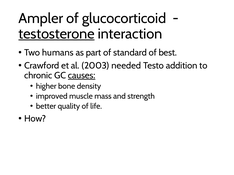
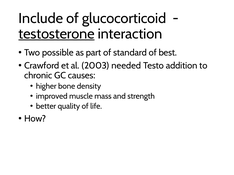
Ampler: Ampler -> Include (41, 18)
humans: humans -> possible (58, 53)
causes underline: present -> none (82, 76)
